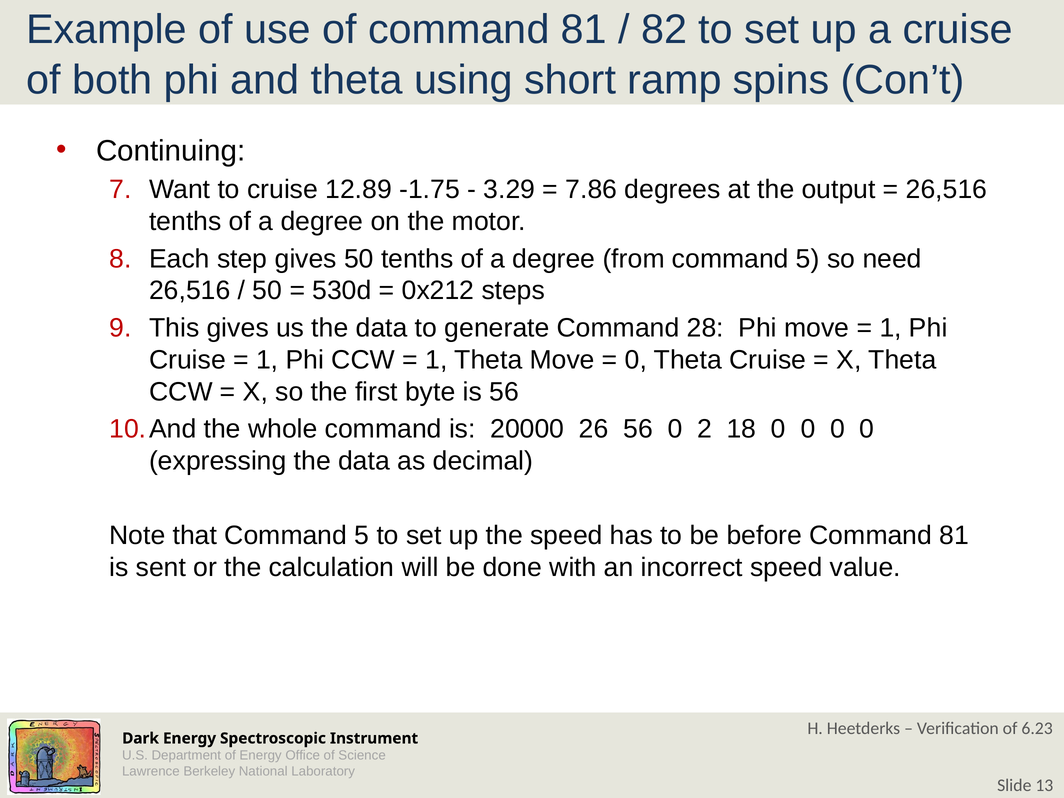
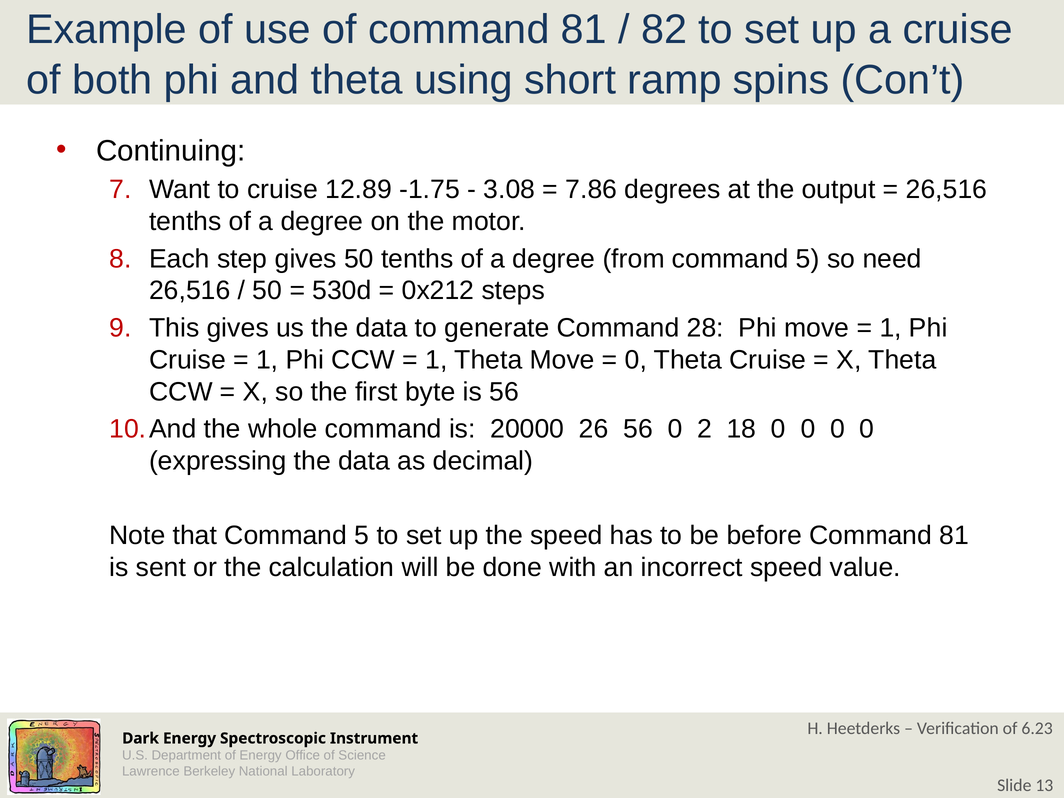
3.29: 3.29 -> 3.08 (509, 190)
